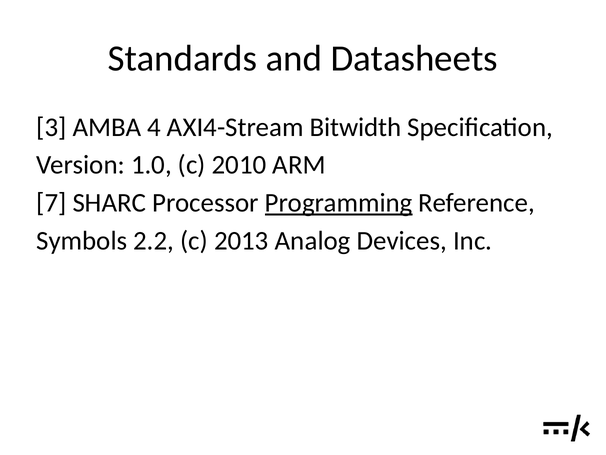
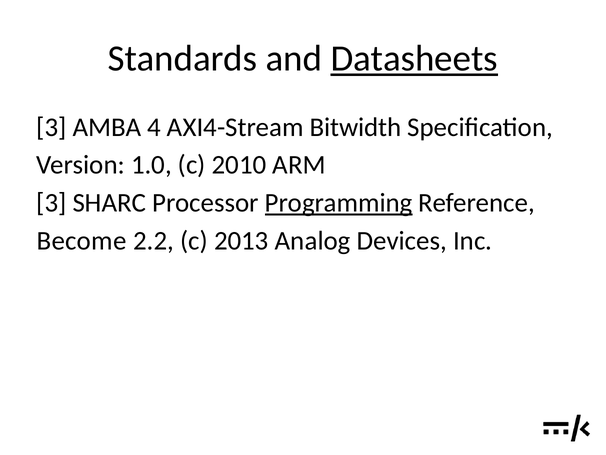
Datasheets underline: none -> present (414, 59)
7: 7 -> 3 (51, 203)
Symbols: Symbols -> Become (82, 240)
